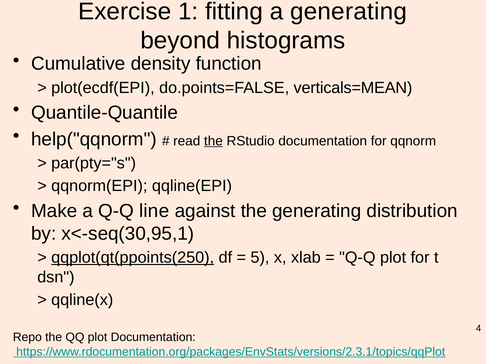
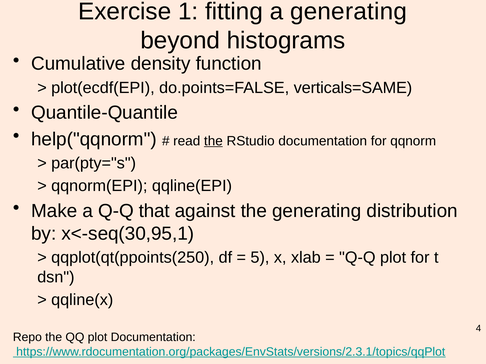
verticals=MEAN: verticals=MEAN -> verticals=SAME (353, 88)
line: line -> that (154, 211)
qqplot(qt(ppoints(250 underline: present -> none (133, 258)
